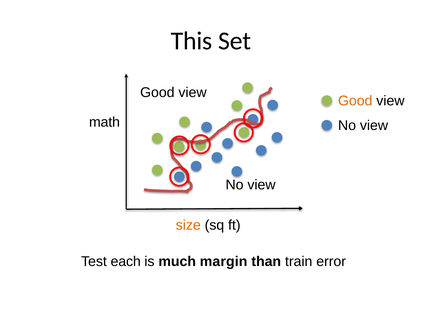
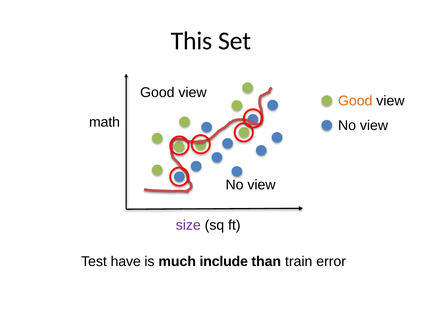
size colour: orange -> purple (188, 225)
each: each -> have (126, 261)
margin: margin -> include (224, 261)
